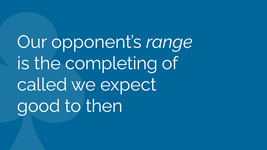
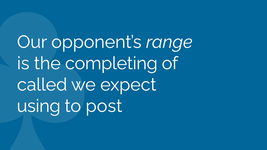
good: good -> using (39, 106)
then: then -> post (104, 106)
